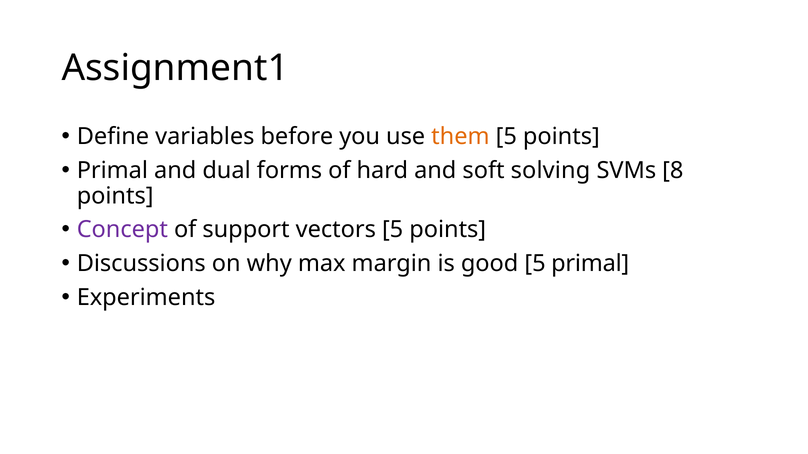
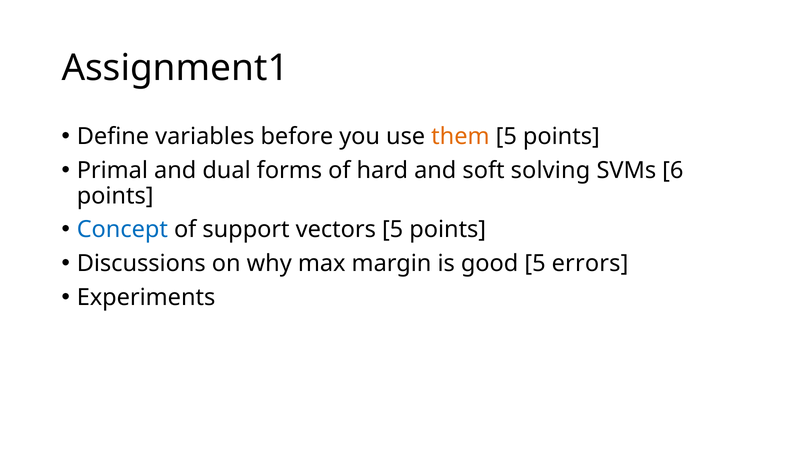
8: 8 -> 6 (673, 170)
Concept colour: purple -> blue (122, 230)
5 primal: primal -> errors (590, 264)
